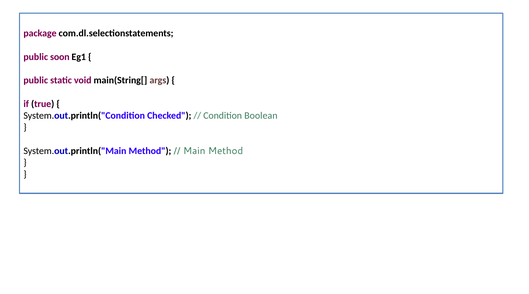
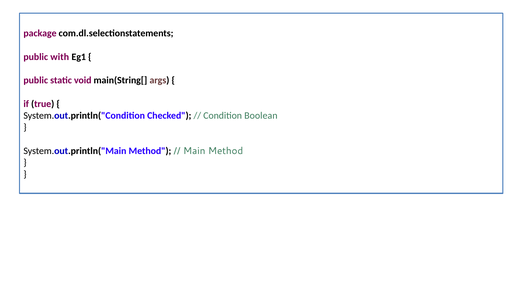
soon: soon -> with (60, 57)
